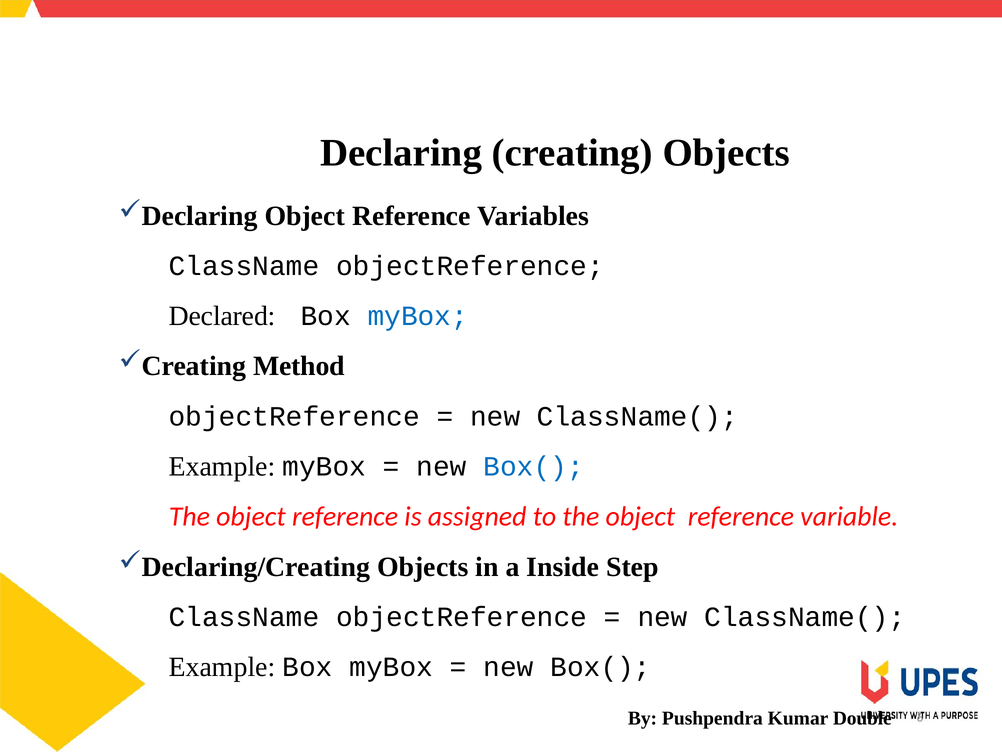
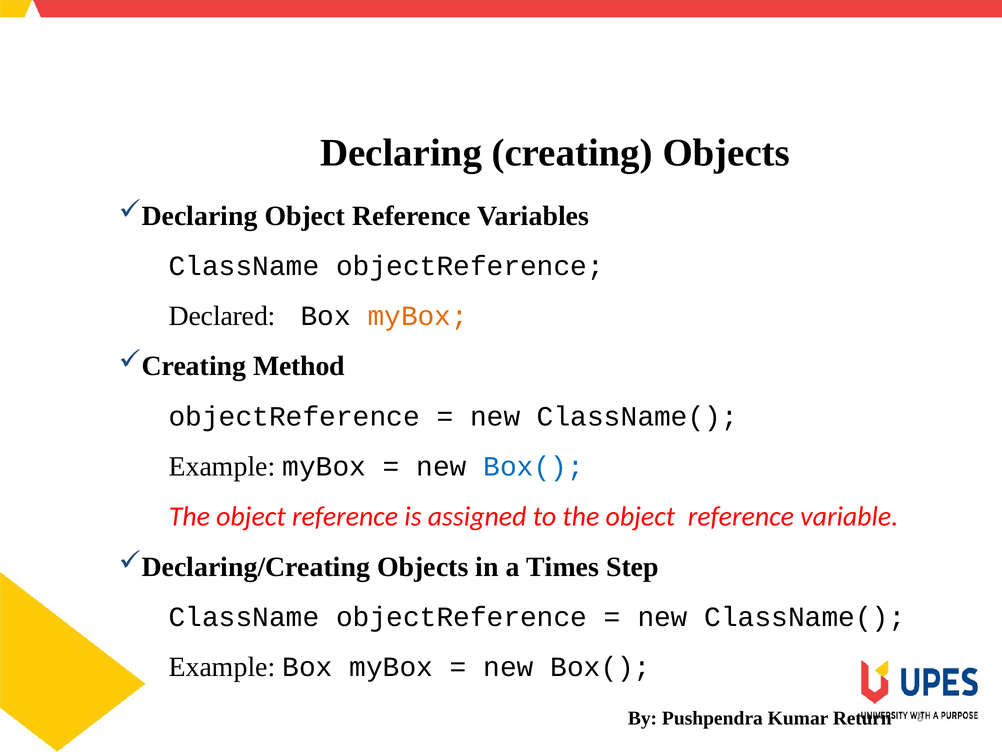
myBox colour: blue -> orange (418, 316)
Inside: Inside -> Times (563, 566)
Double: Double -> Return (862, 718)
